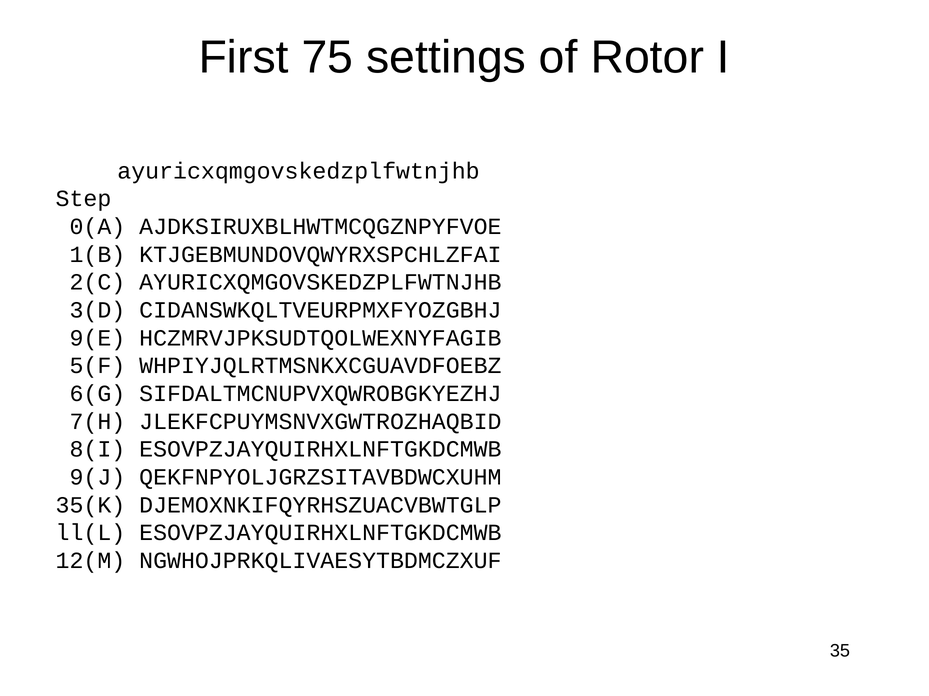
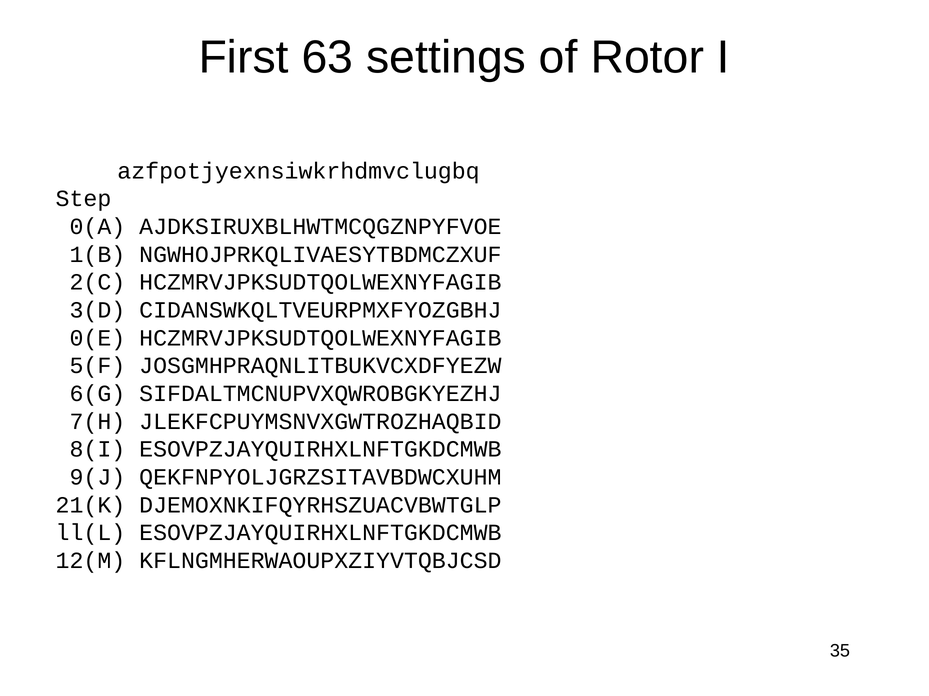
75: 75 -> 63 (327, 57)
ayuricxqmgovskedzplfwtnjhb: ayuricxqmgovskedzplfwtnjhb -> azfpotjyexnsiwkrhdmvclugbq (299, 171)
KTJGEBMUNDOVQWYRXSPCHLZFAI: KTJGEBMUNDOVQWYRXSPCHLZFAI -> NGWHOJPRKQLIVAESYTBDMCZXUF (320, 255)
2(C AYURICXQMGOVSKEDZPLFWTNJHB: AYURICXQMGOVSKEDZPLFWTNJHB -> HCZMRVJPKSUDTQOLWEXNYFAGIB (320, 283)
9(E: 9(E -> 0(E (97, 338)
WHPIYJQLRTMSNKXCGUAVDFOEBZ: WHPIYJQLRTMSNKXCGUAVDFOEBZ -> JOSGMHPRAQNLITBUKVCXDFYEZW (320, 366)
35(K: 35(K -> 21(K (90, 506)
NGWHOJPRKQLIVAESYTBDMCZXUF: NGWHOJPRKQLIVAESYTBDMCZXUF -> KFLNGMHERWAOUPXZIYVTQBJCSD (320, 561)
